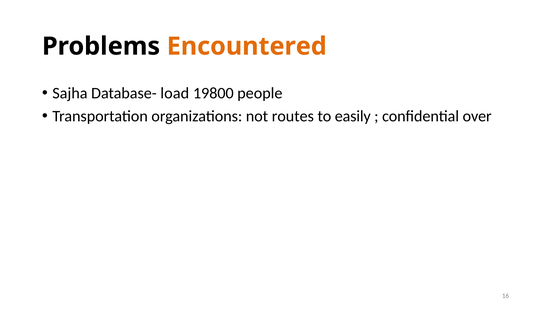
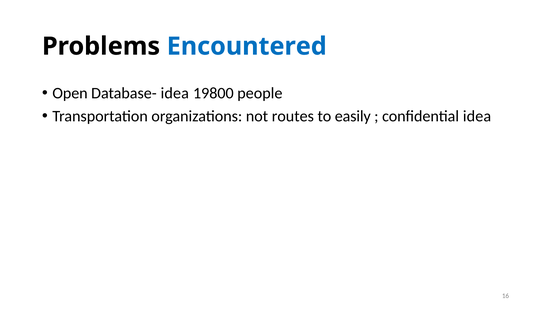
Encountered colour: orange -> blue (247, 46)
Sajha: Sajha -> Open (70, 93)
Database- load: load -> idea (175, 93)
confidential over: over -> idea (477, 116)
